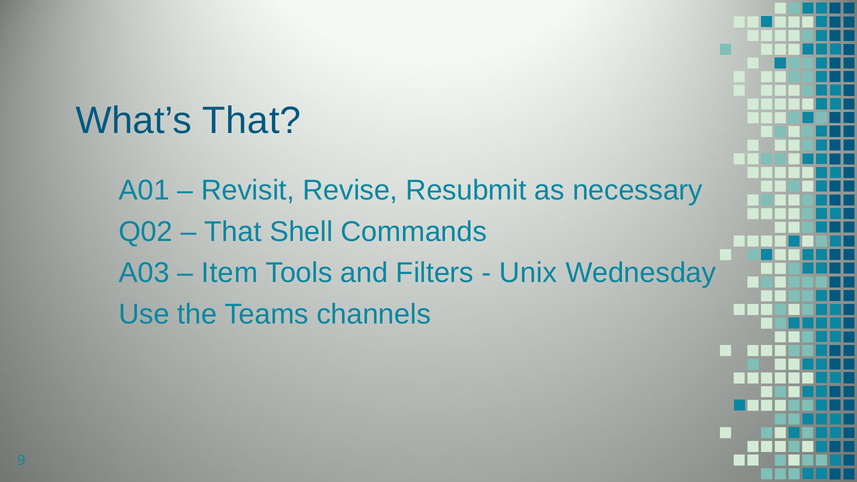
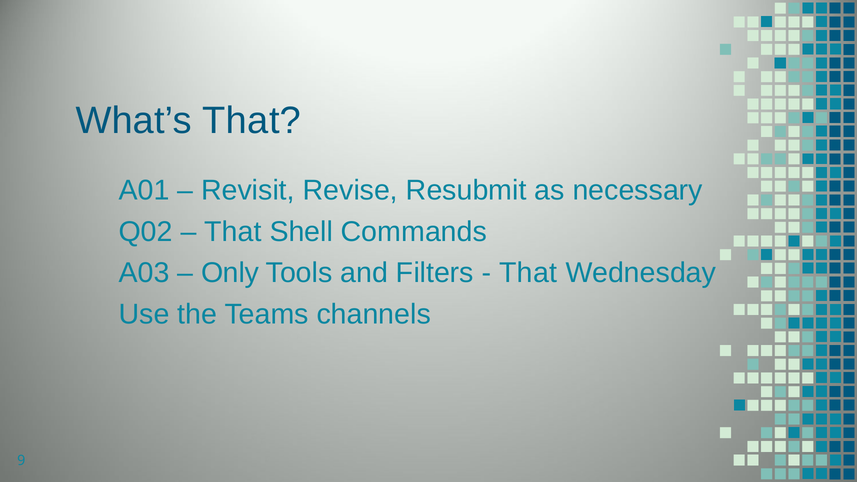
Item: Item -> Only (230, 273)
Unix: Unix -> That (528, 273)
